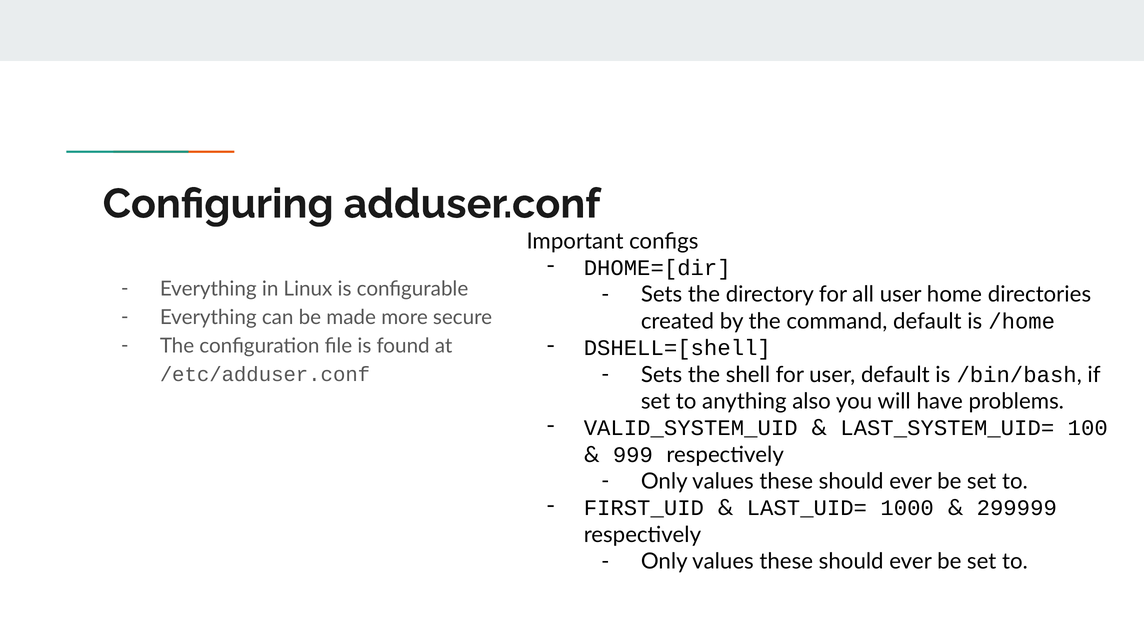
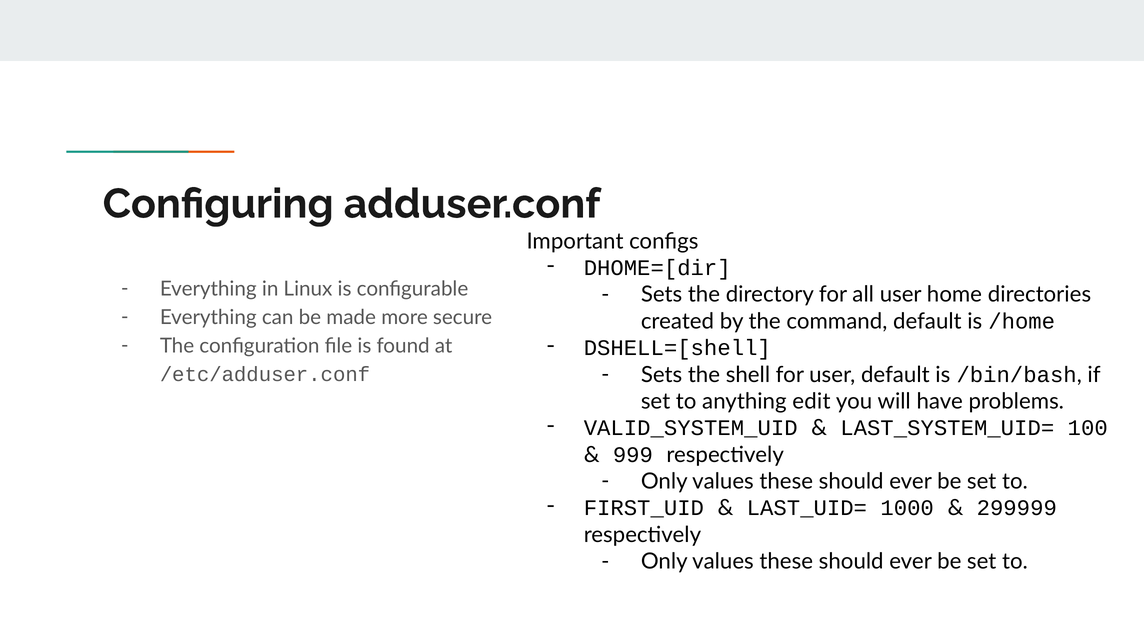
also: also -> edit (811, 402)
